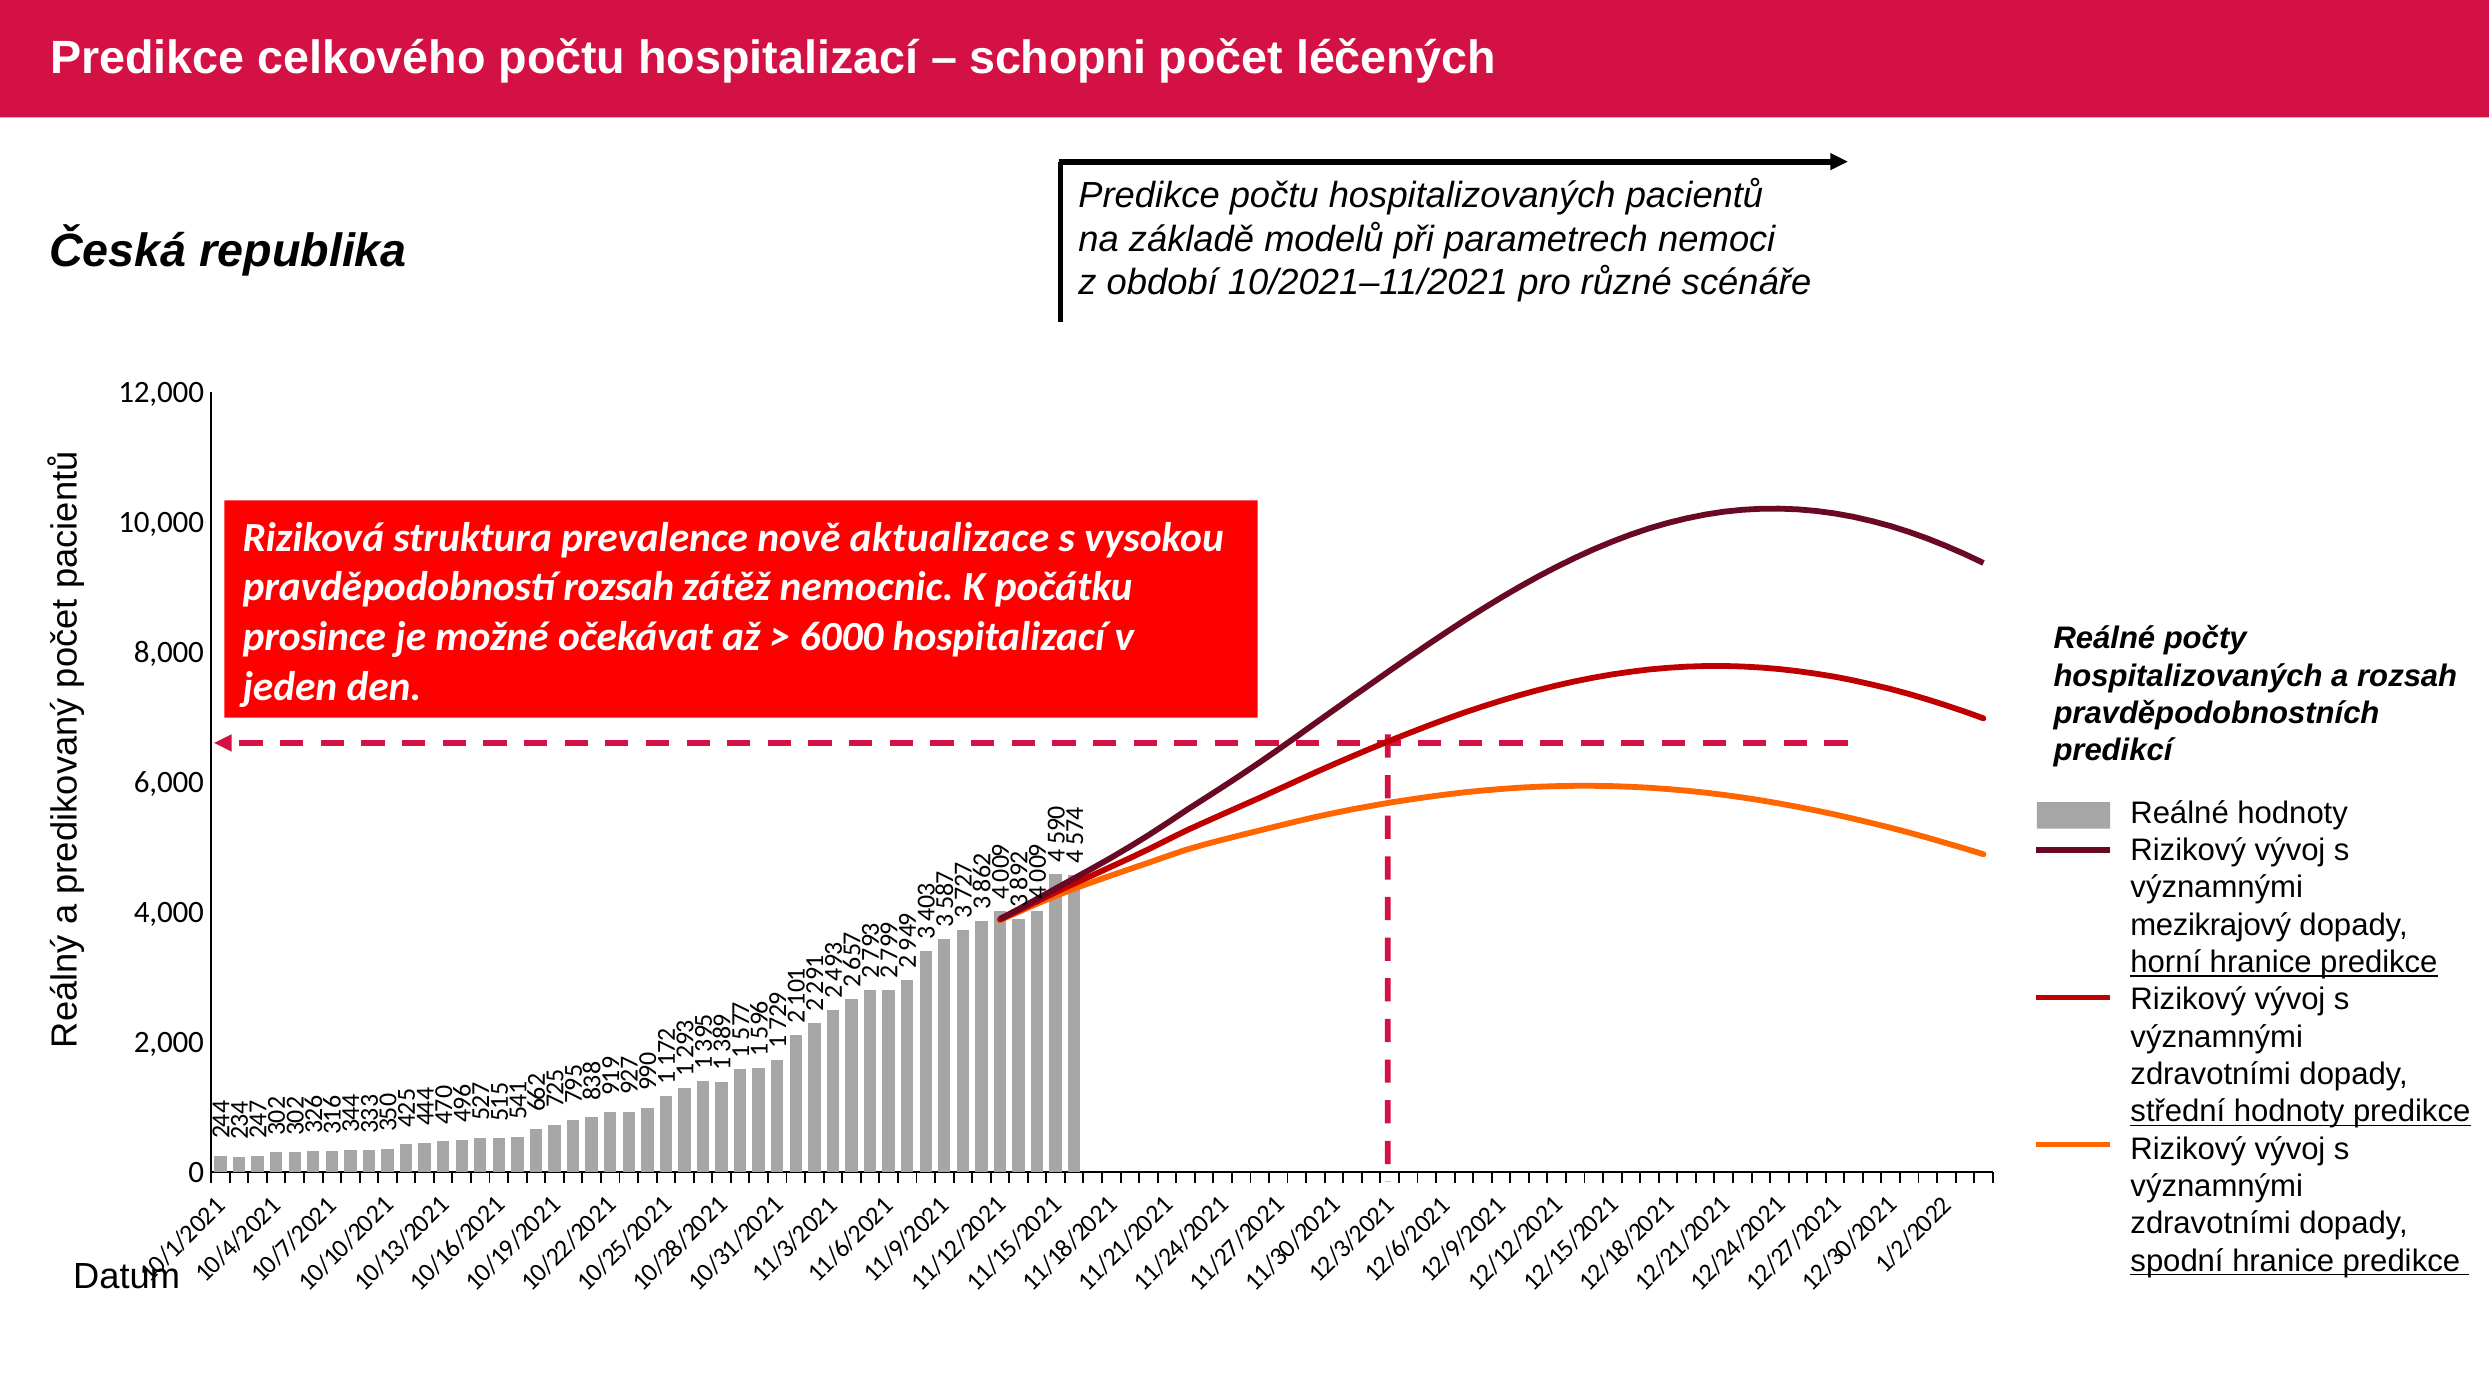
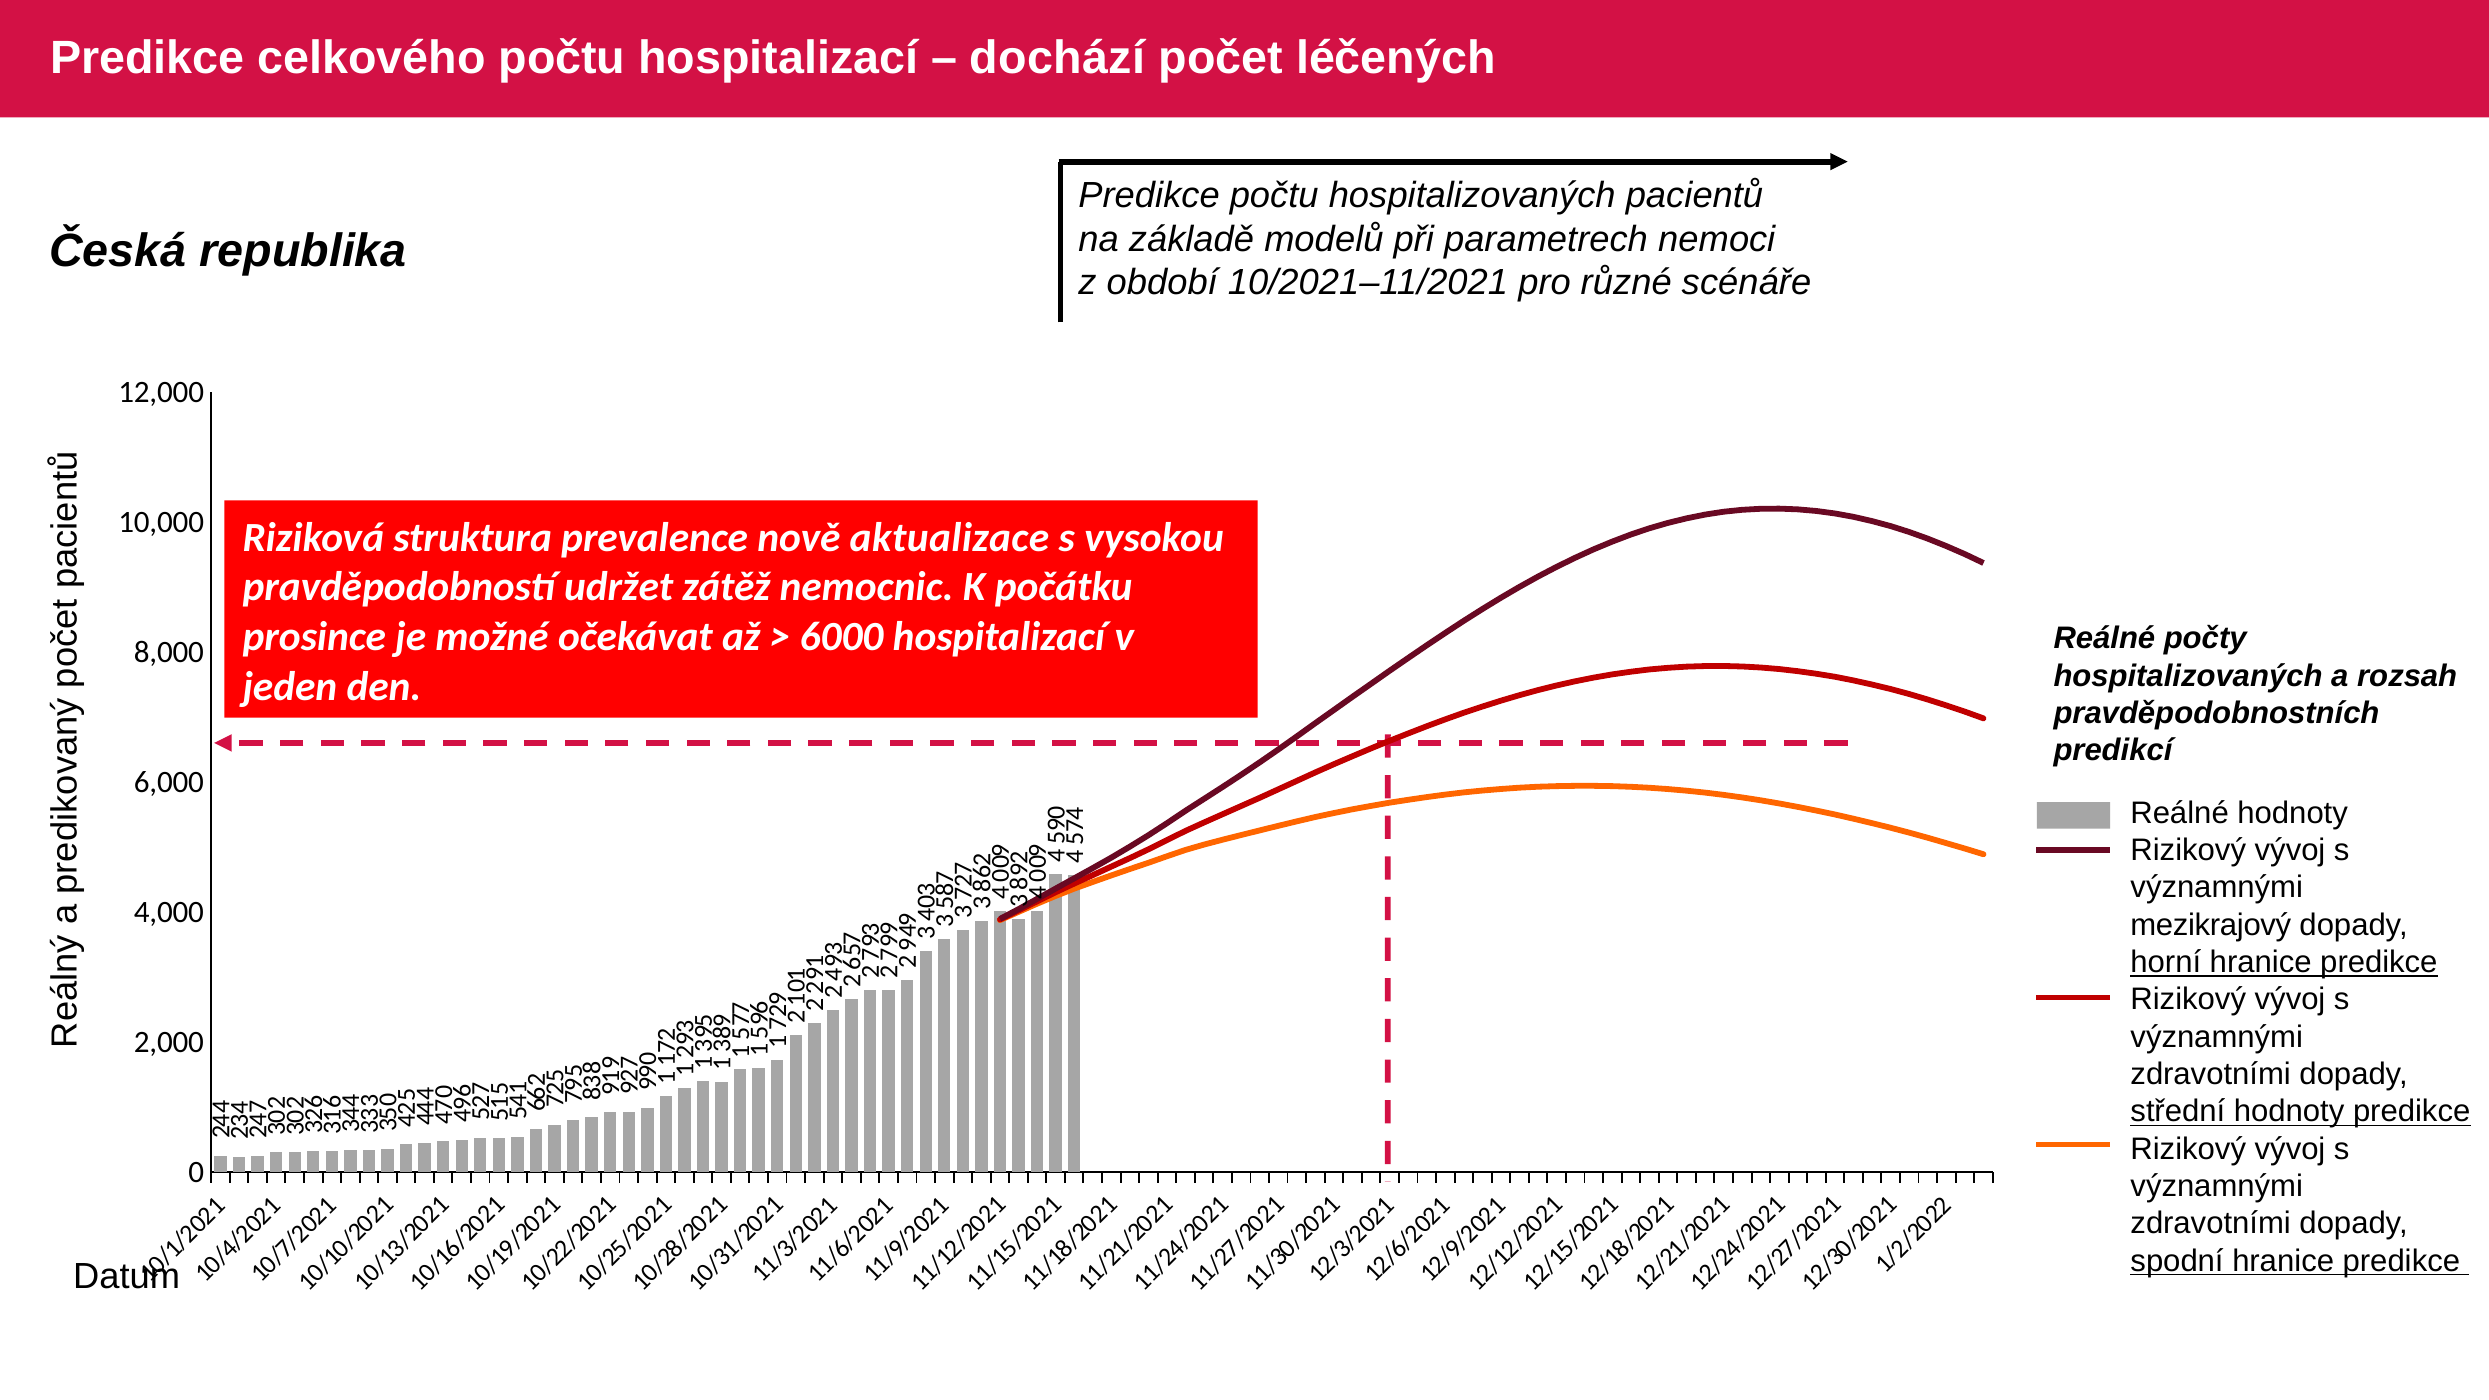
schopni: schopni -> dochází (1058, 58)
pravděpodobností rozsah: rozsah -> udržet (619, 587)
